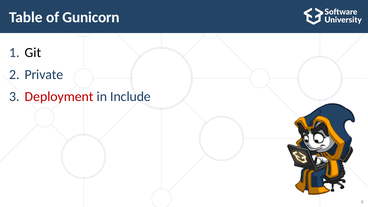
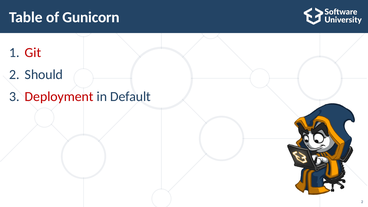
Git colour: black -> red (33, 53)
Private: Private -> Should (44, 75)
Include: Include -> Default (131, 97)
